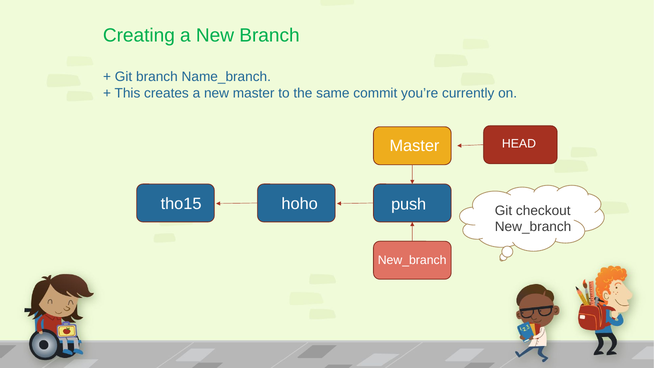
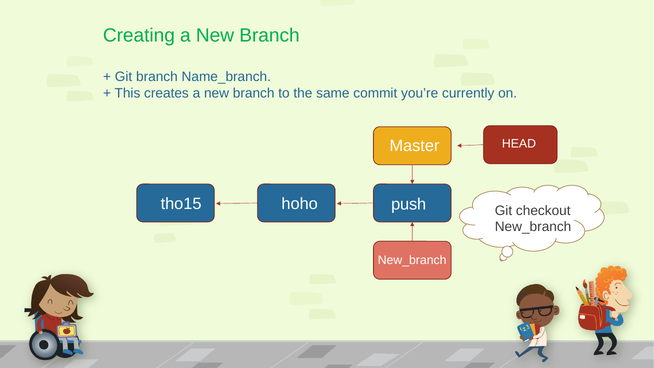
creates a new master: master -> branch (254, 93)
